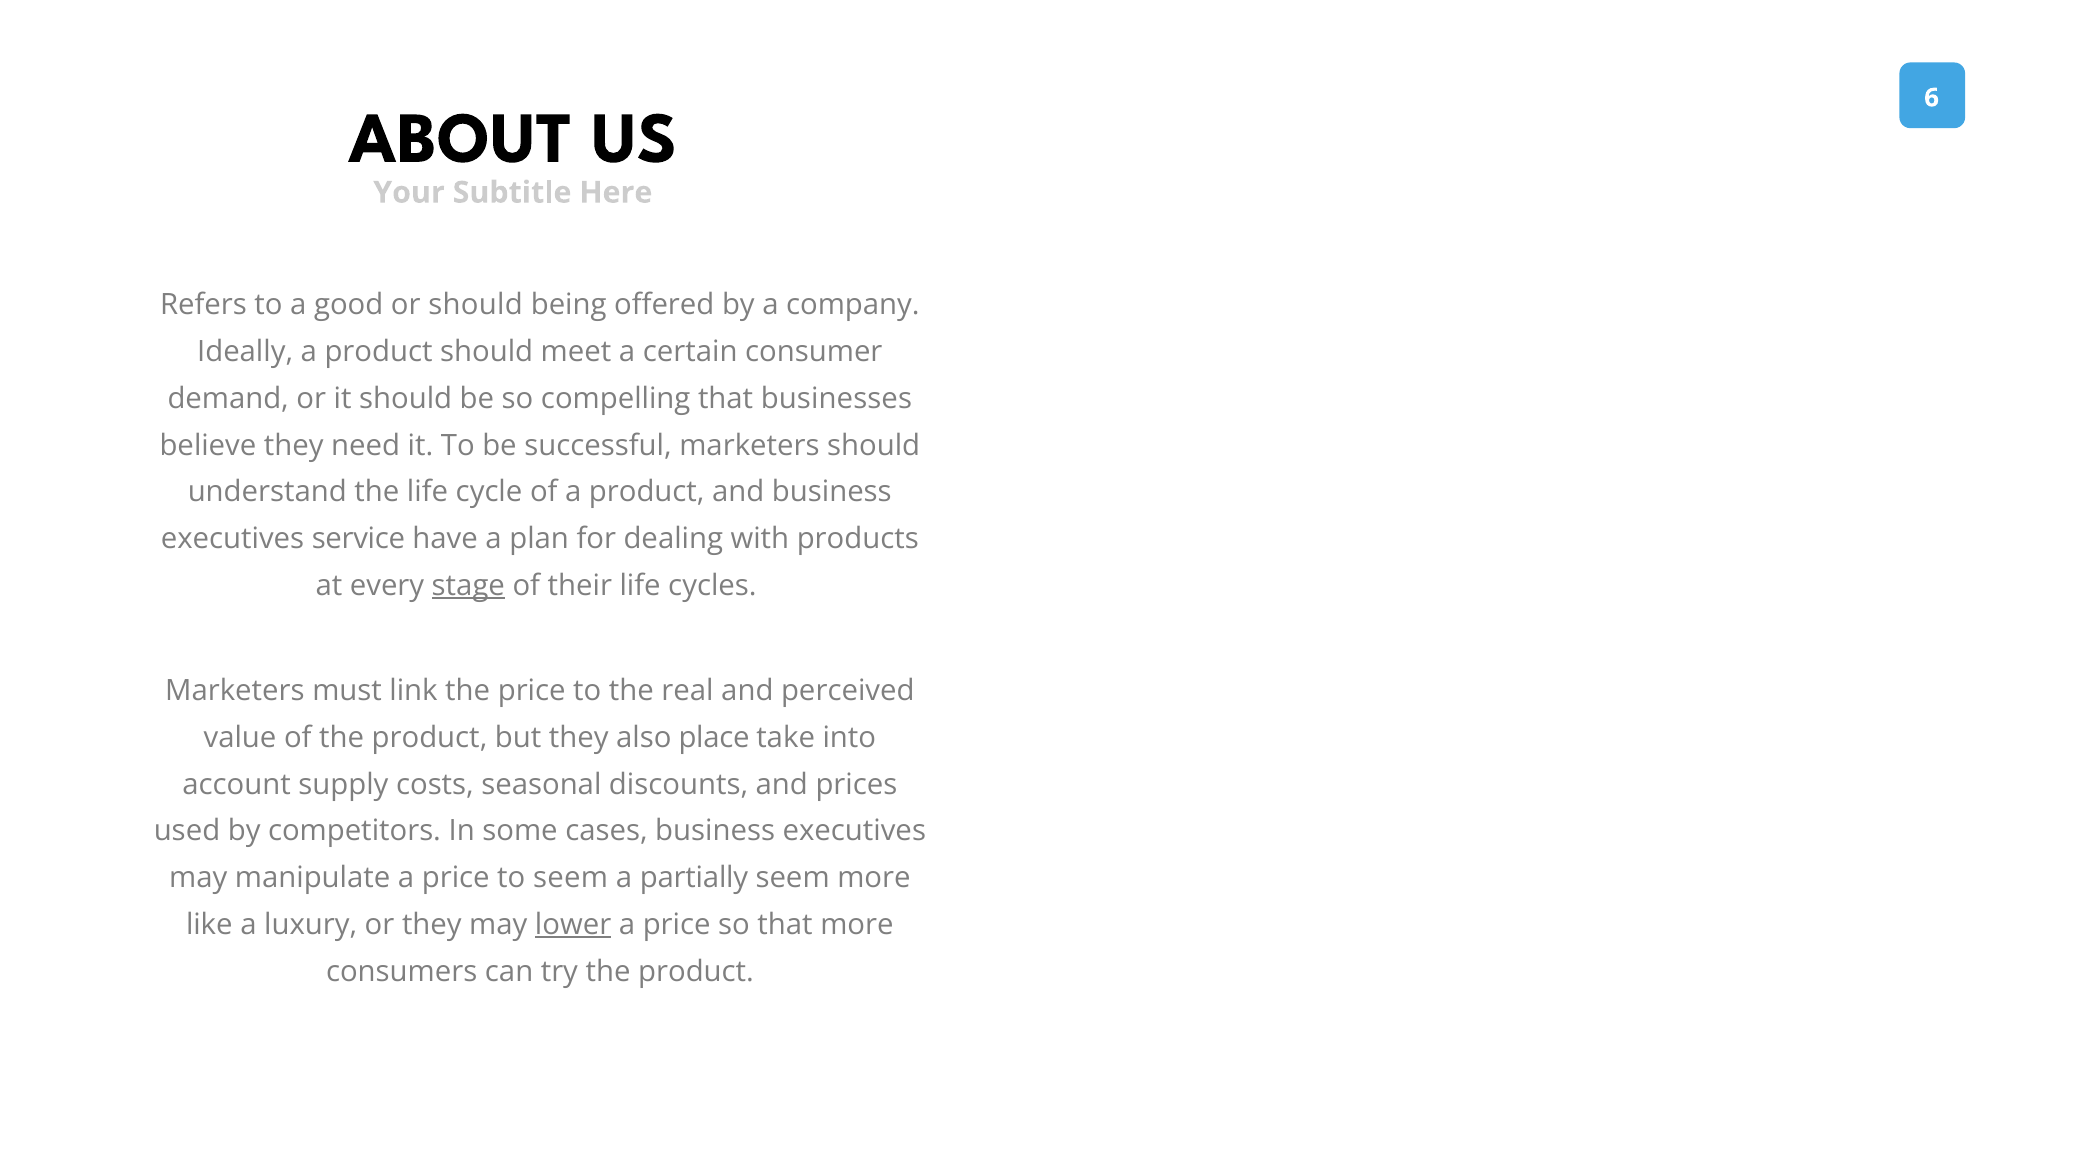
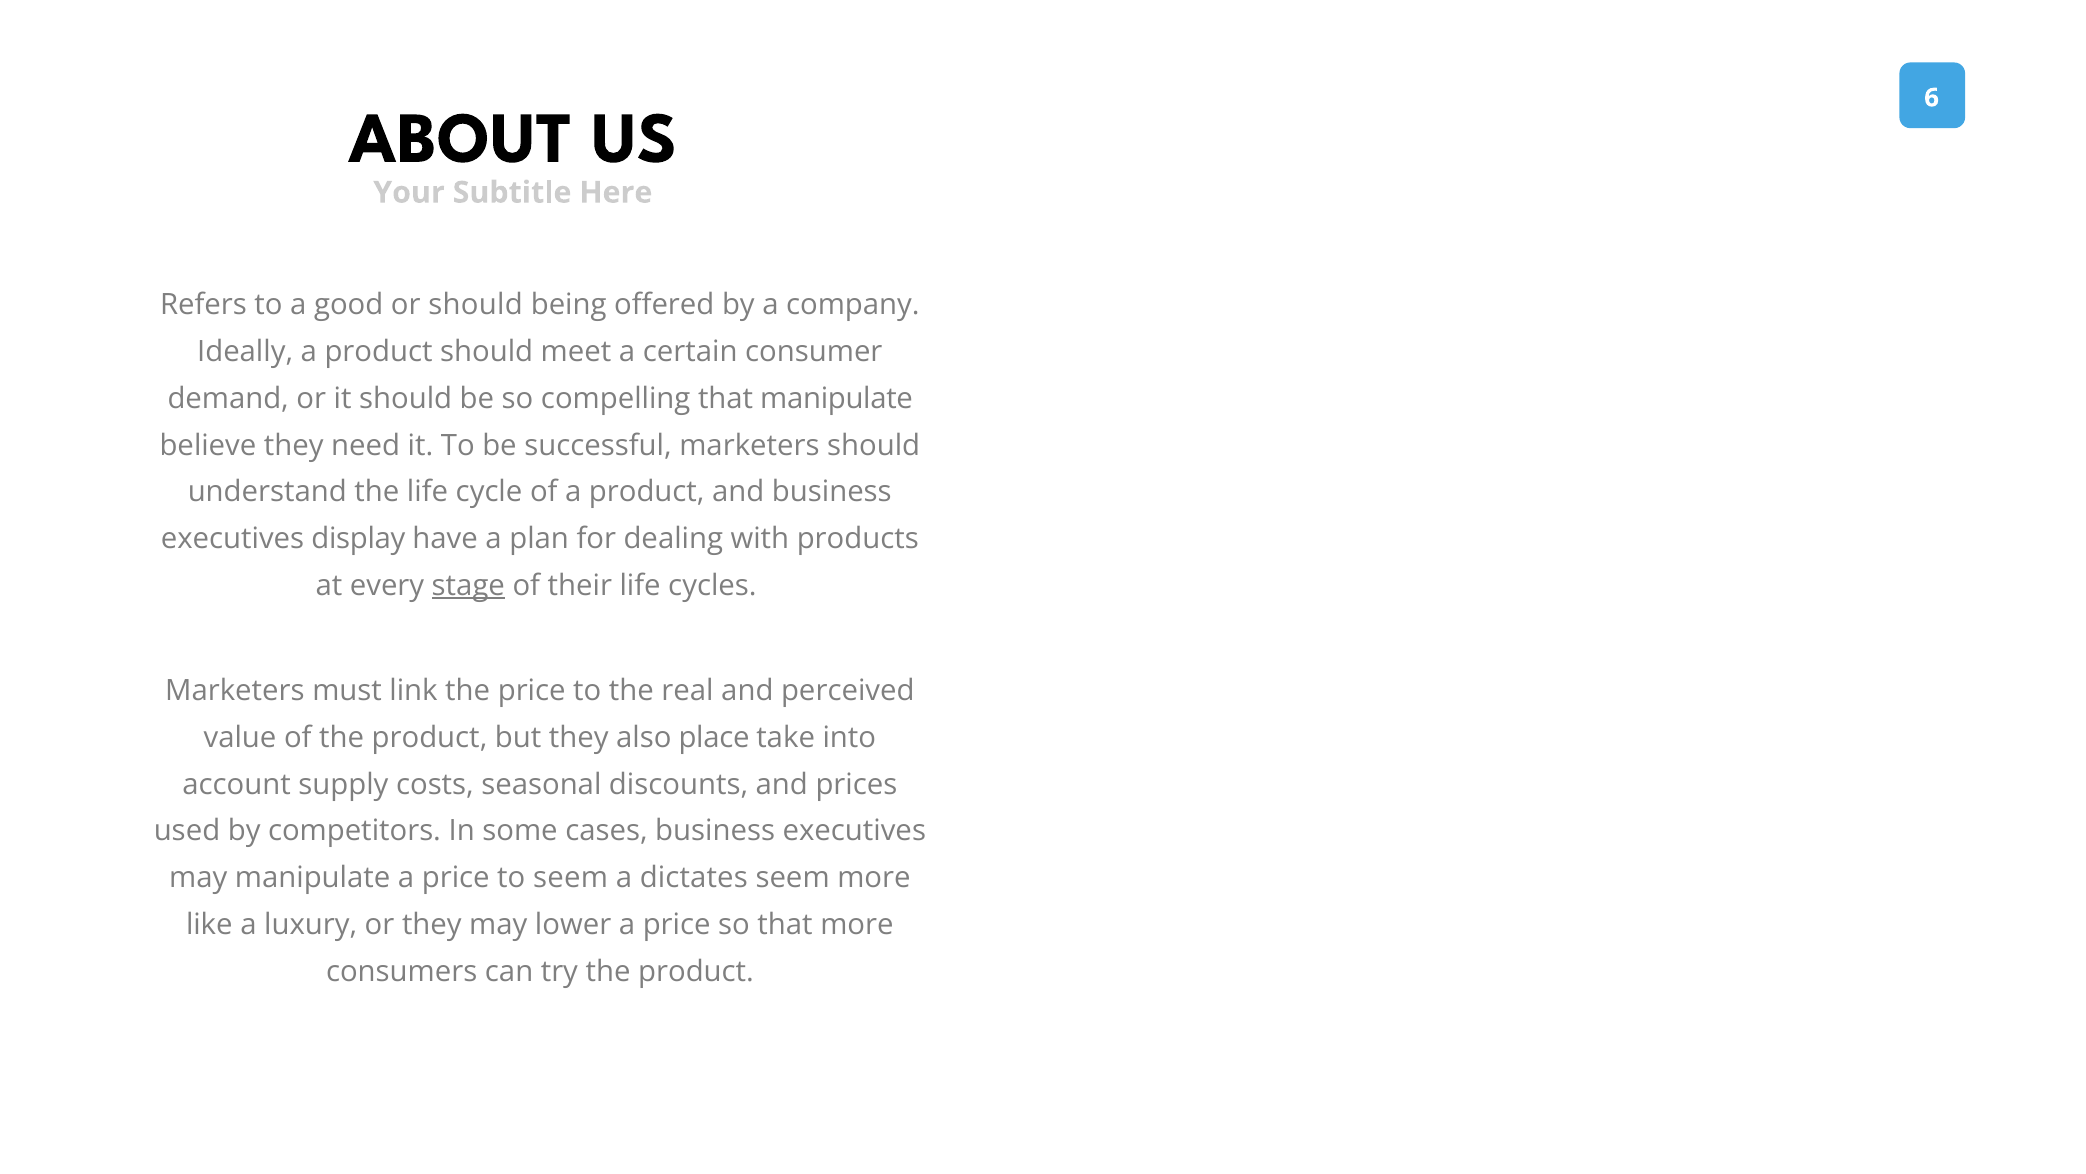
that businesses: businesses -> manipulate (837, 399)
service: service -> display (358, 539)
partially: partially -> dictates (694, 878)
lower underline: present -> none (573, 924)
